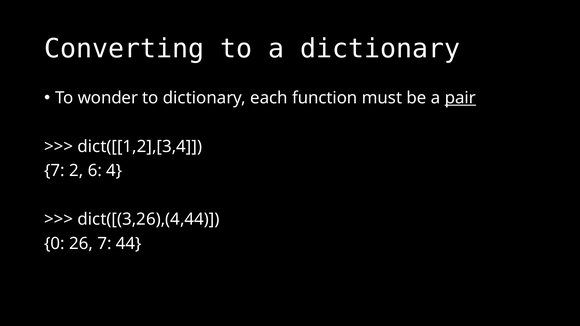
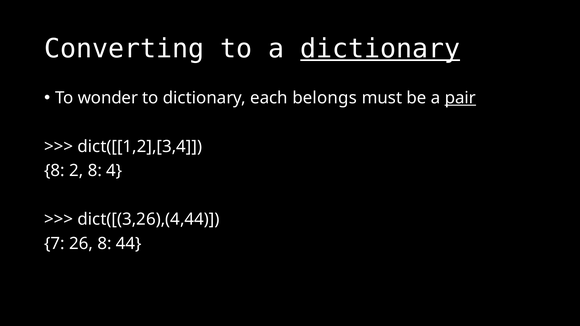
dictionary underline: none -> present (380, 49)
function: function -> belongs (325, 98)
7: 7 -> 8 (55, 171)
2 6: 6 -> 8 (95, 171)
0: 0 -> 7 (55, 244)
26 7: 7 -> 8 (104, 244)
